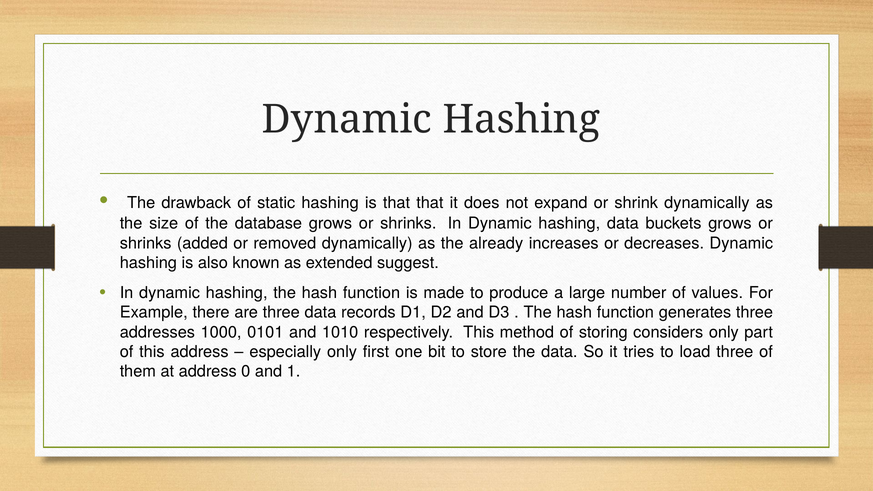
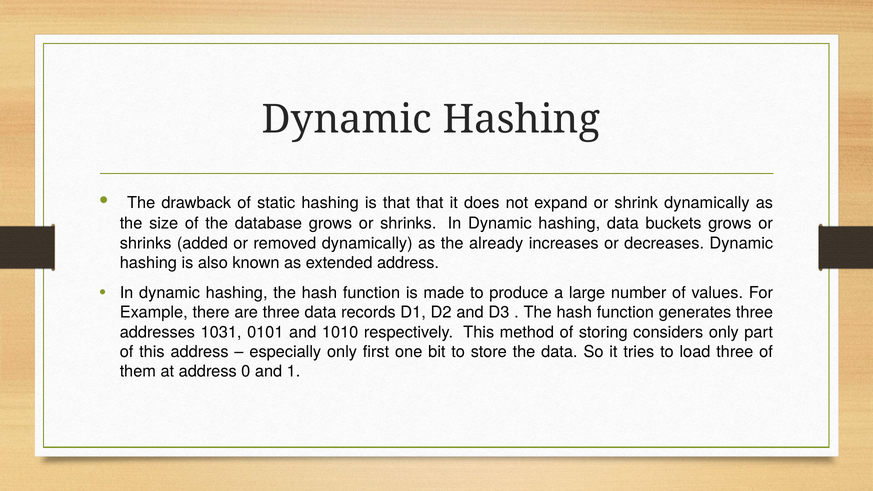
extended suggest: suggest -> address (408, 263)
1000: 1000 -> 1031 (221, 332)
